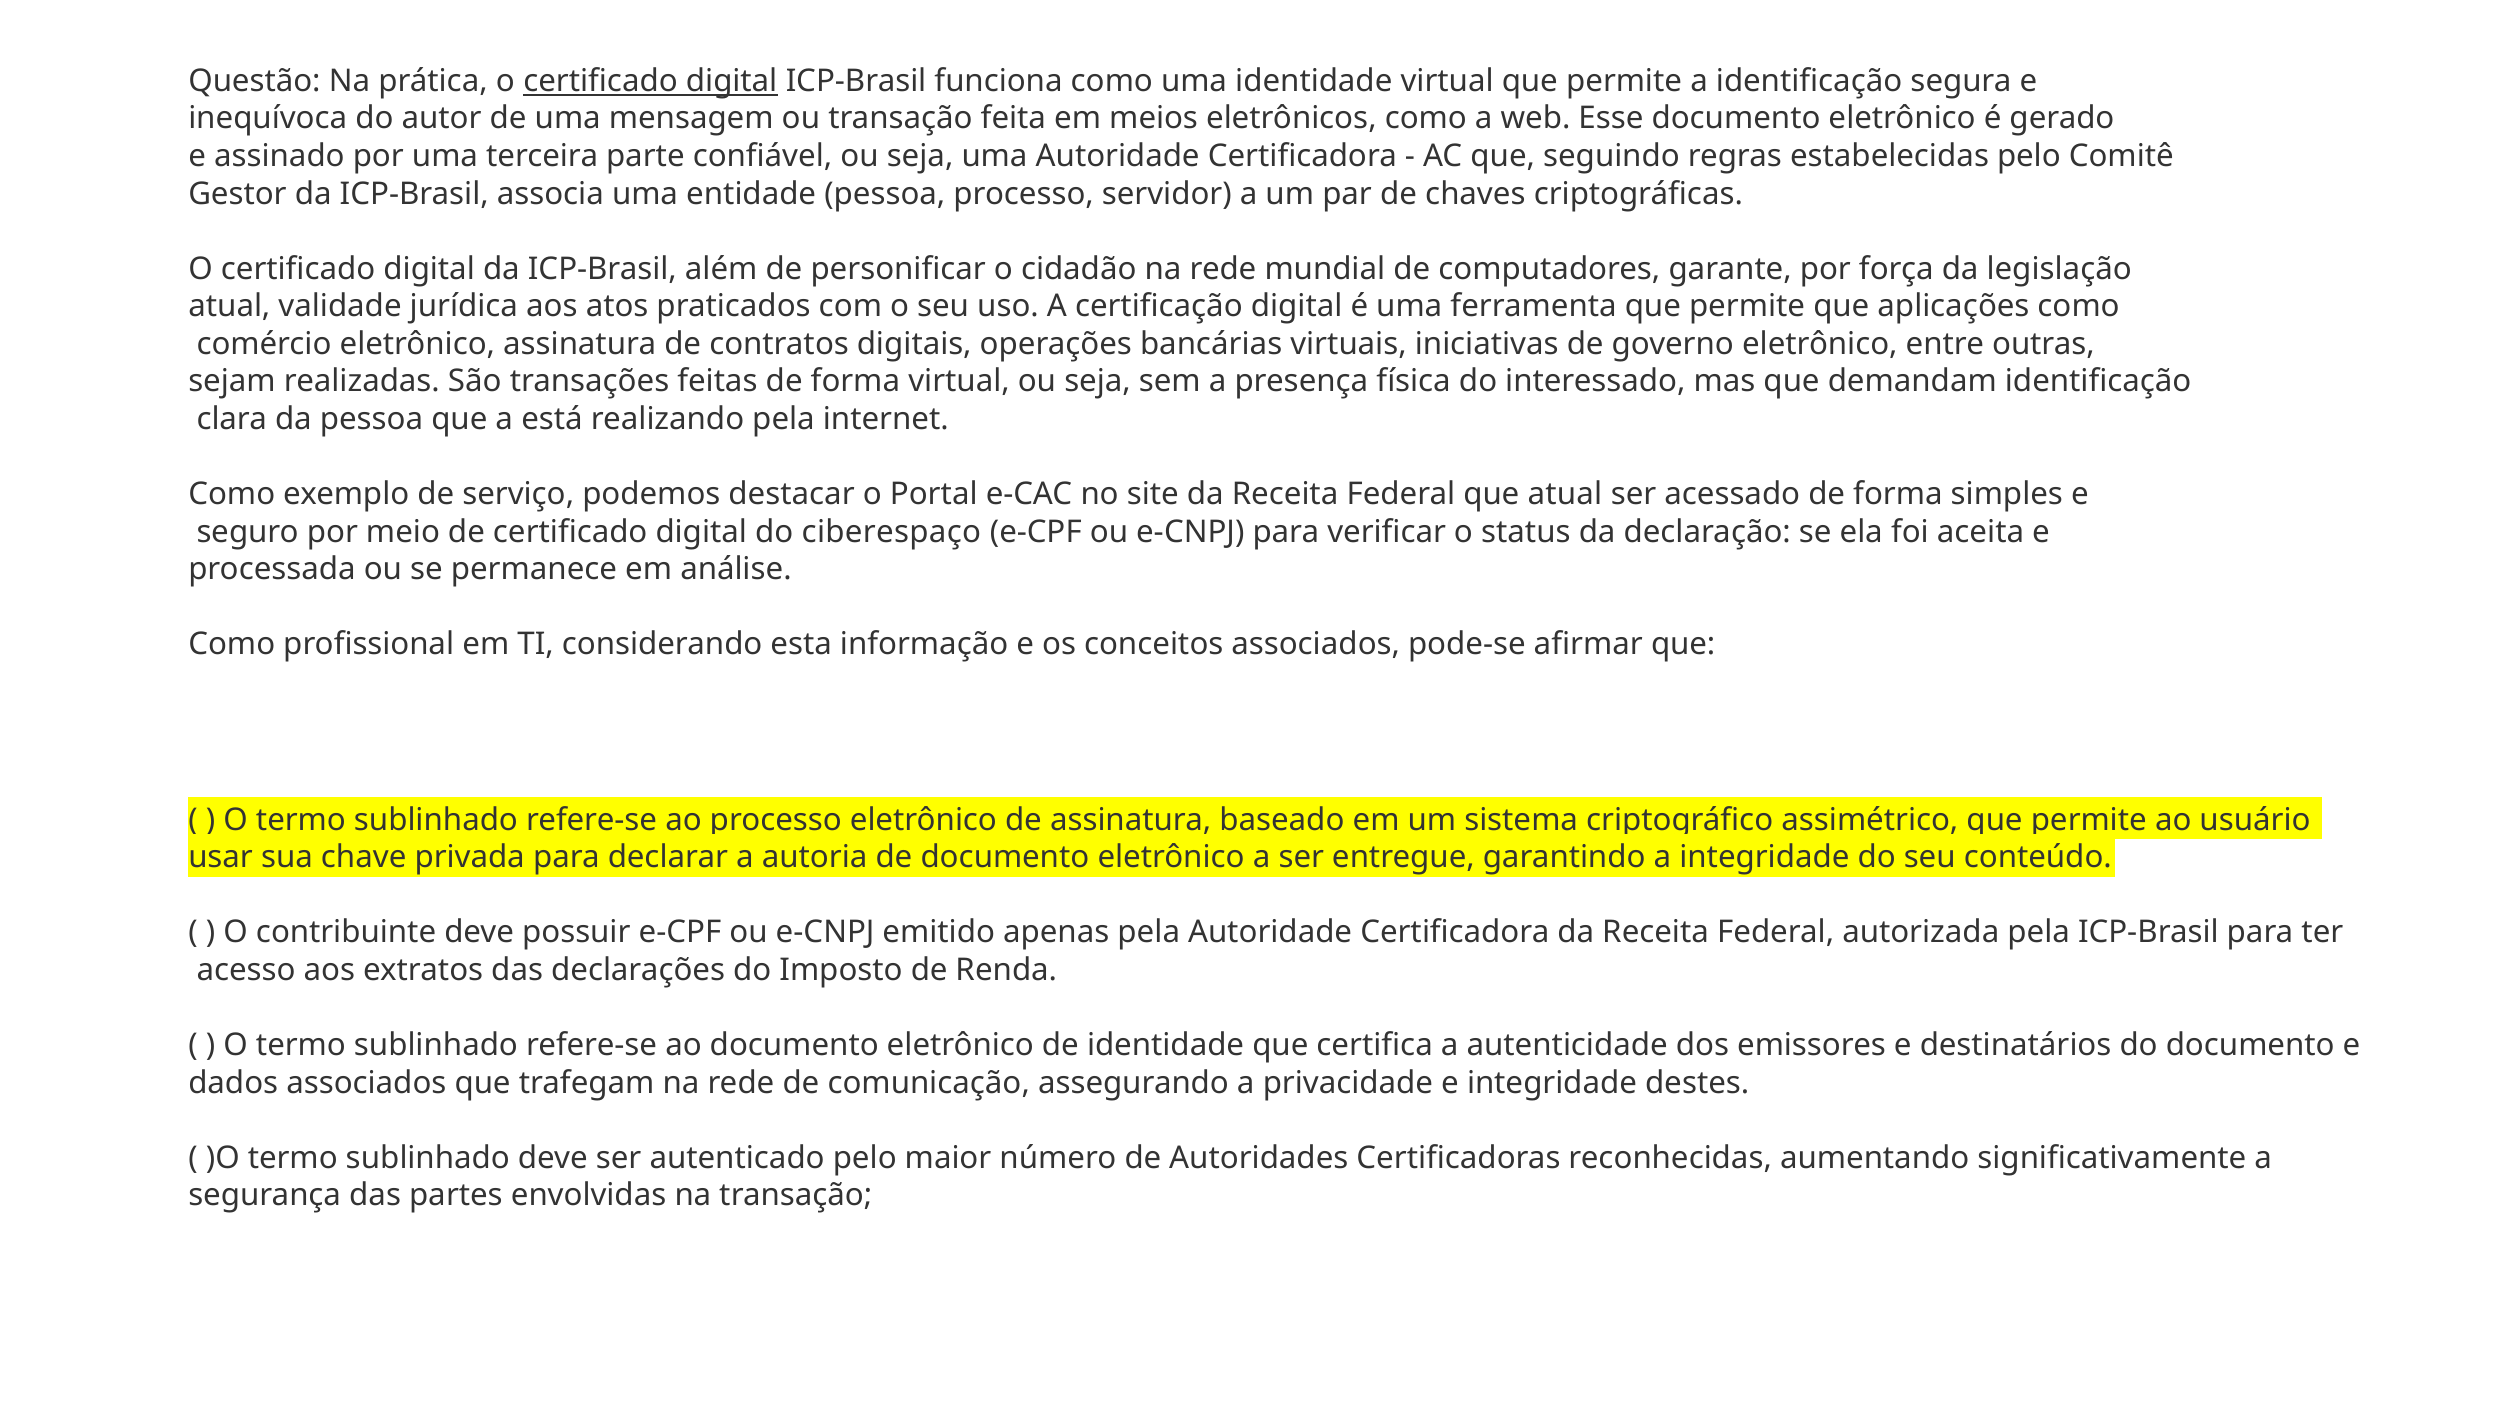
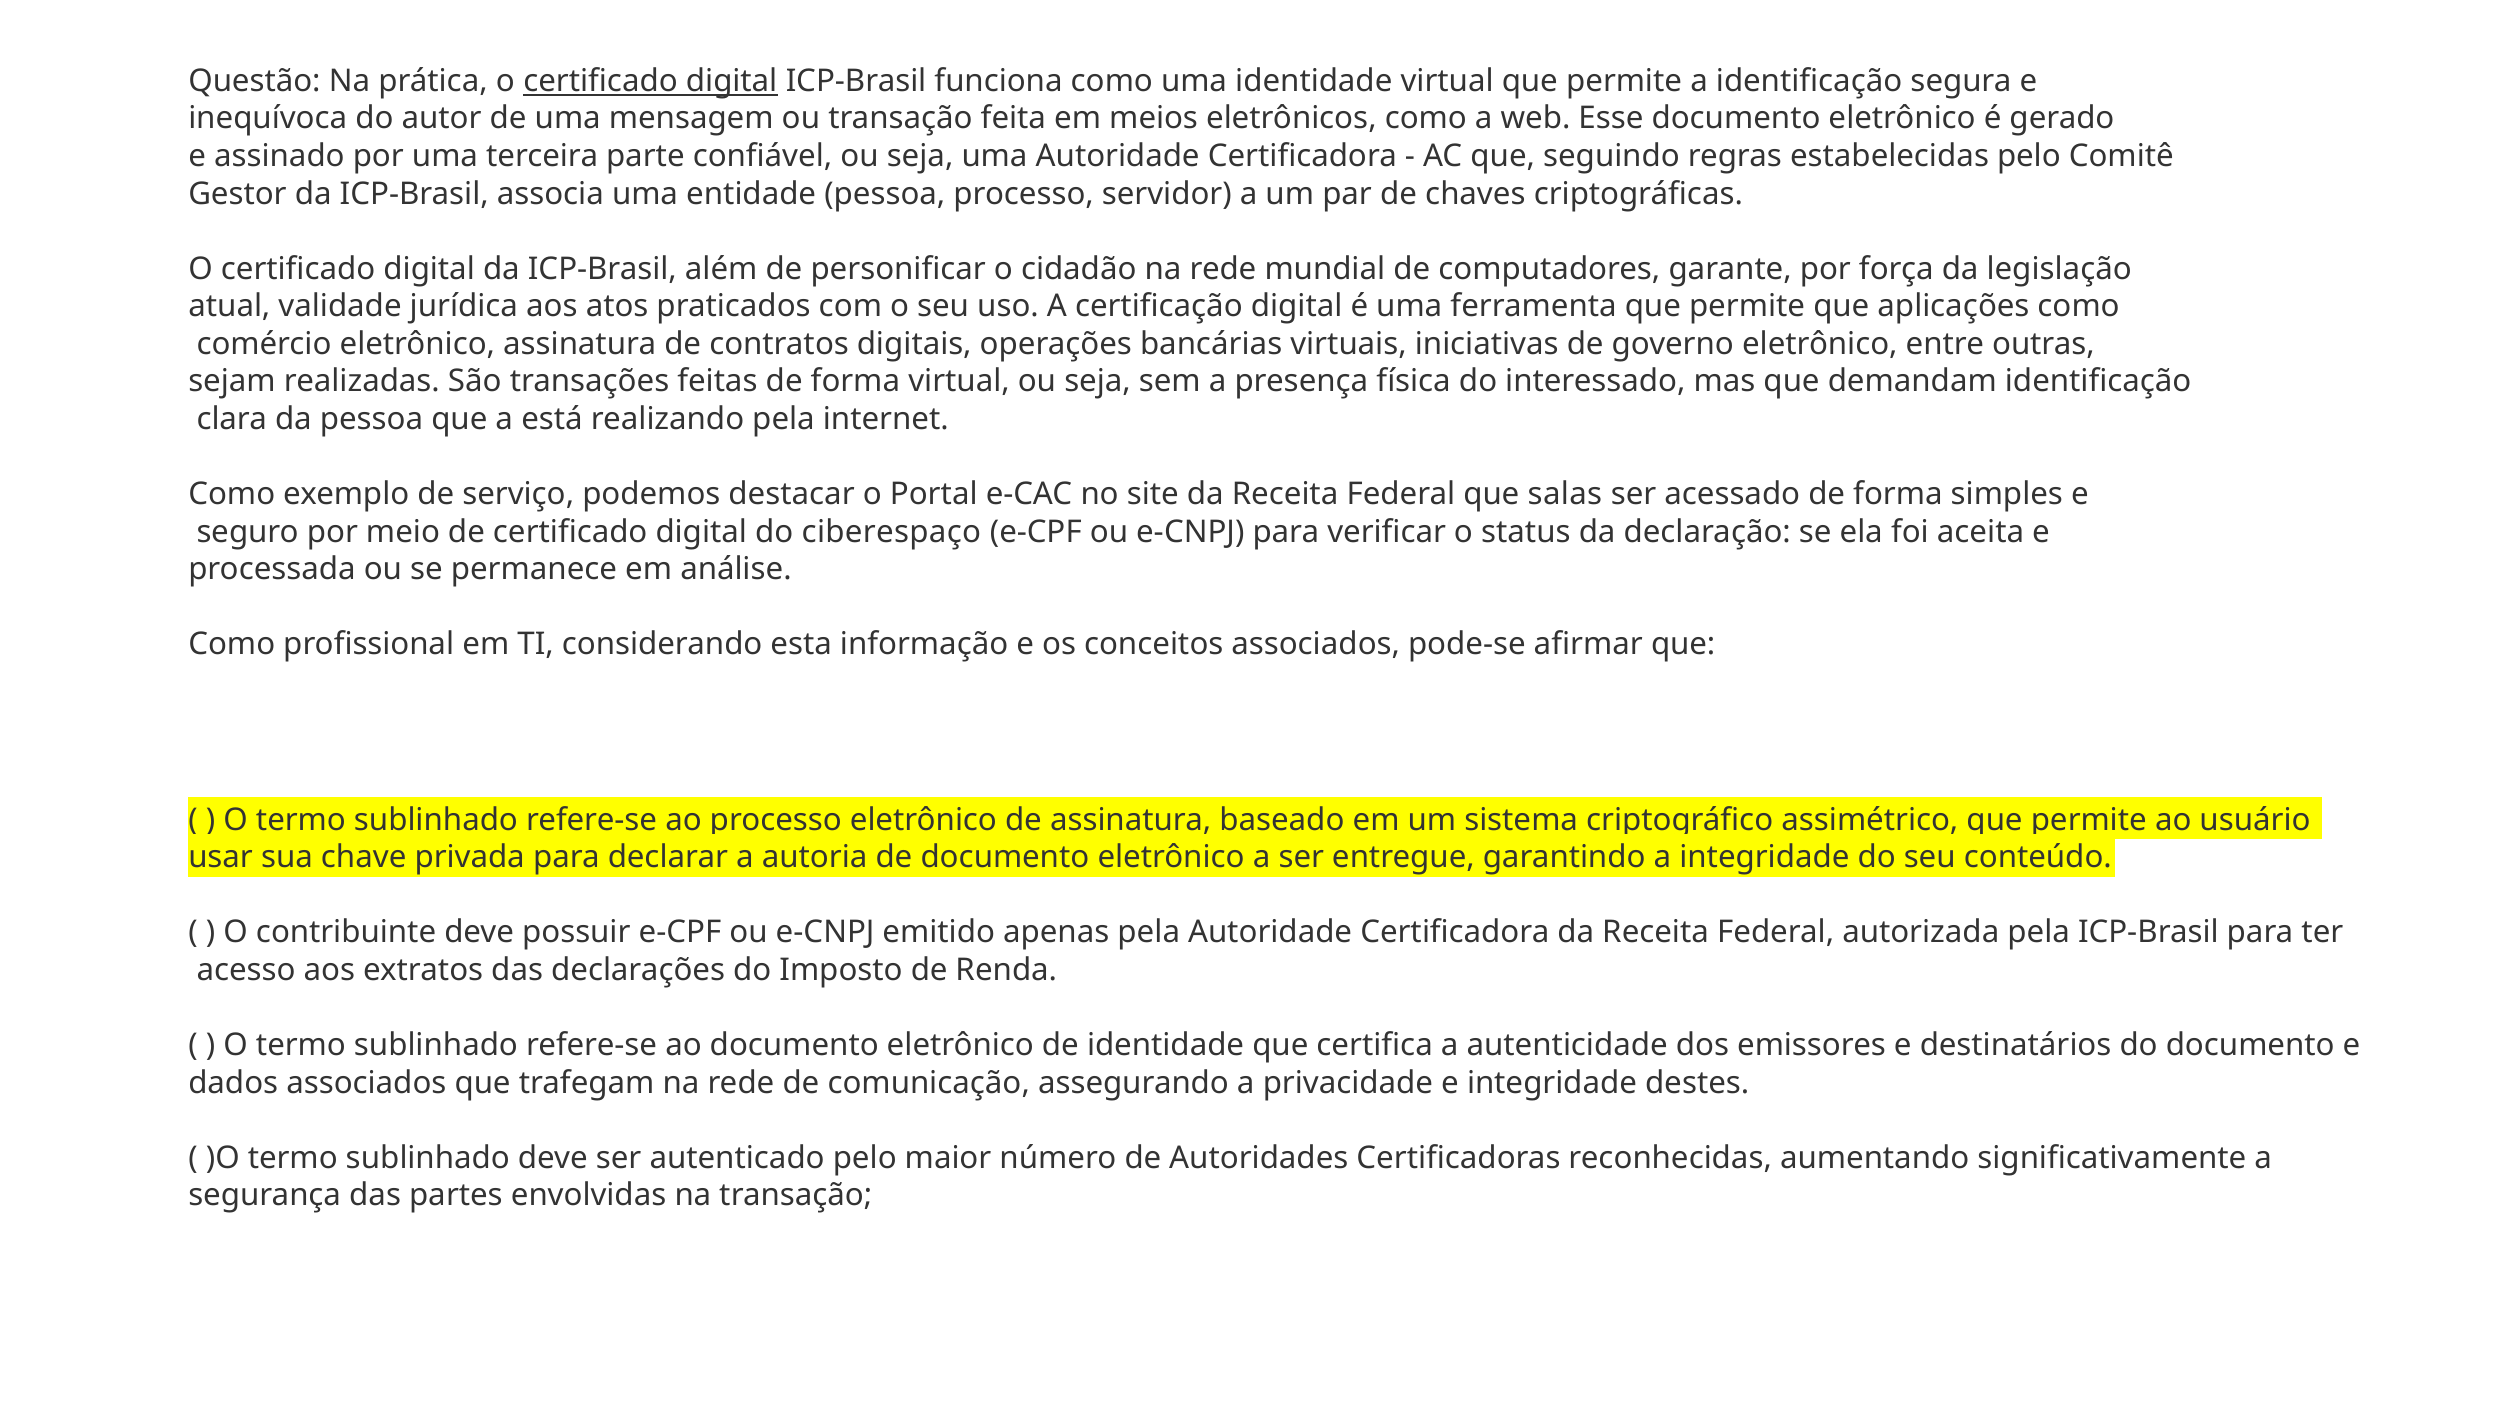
que atual: atual -> salas (1565, 494)
